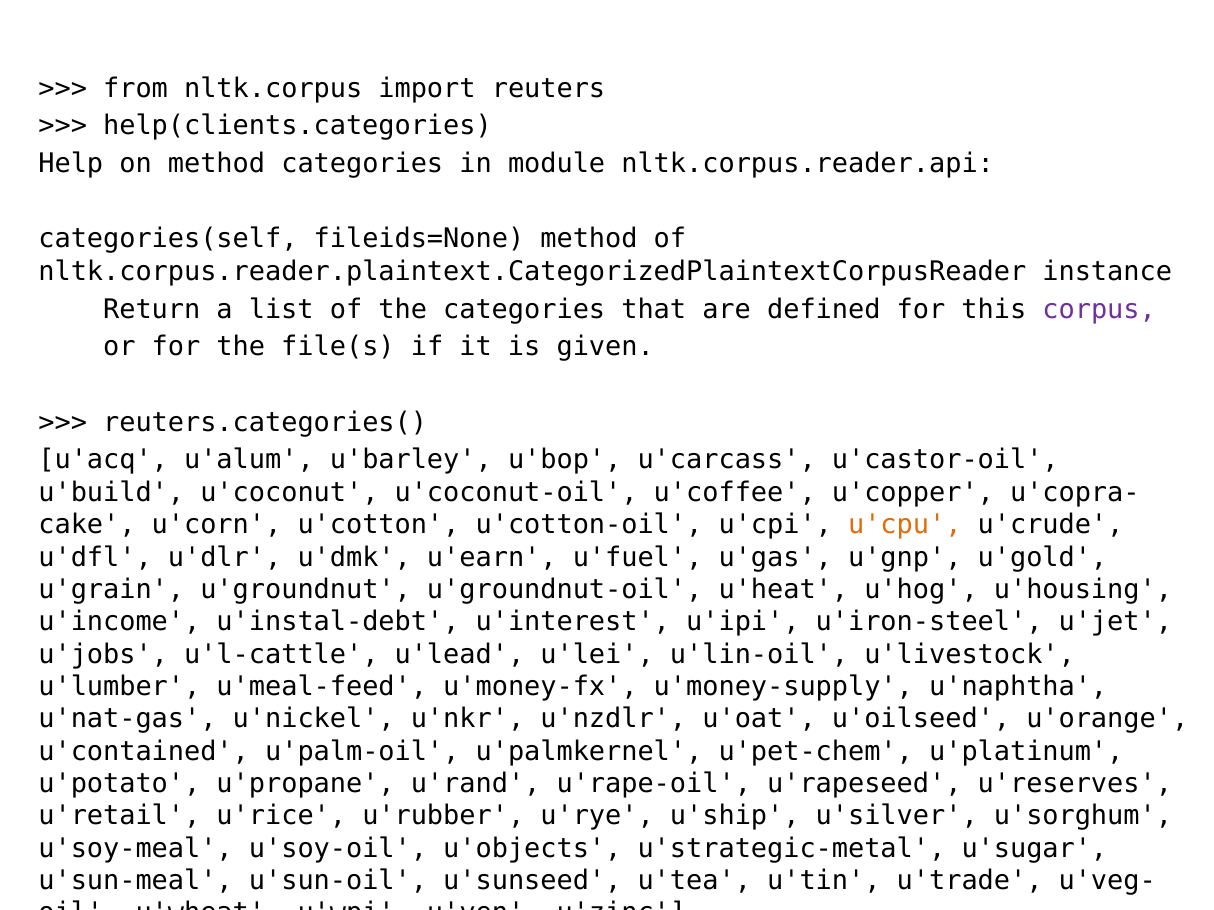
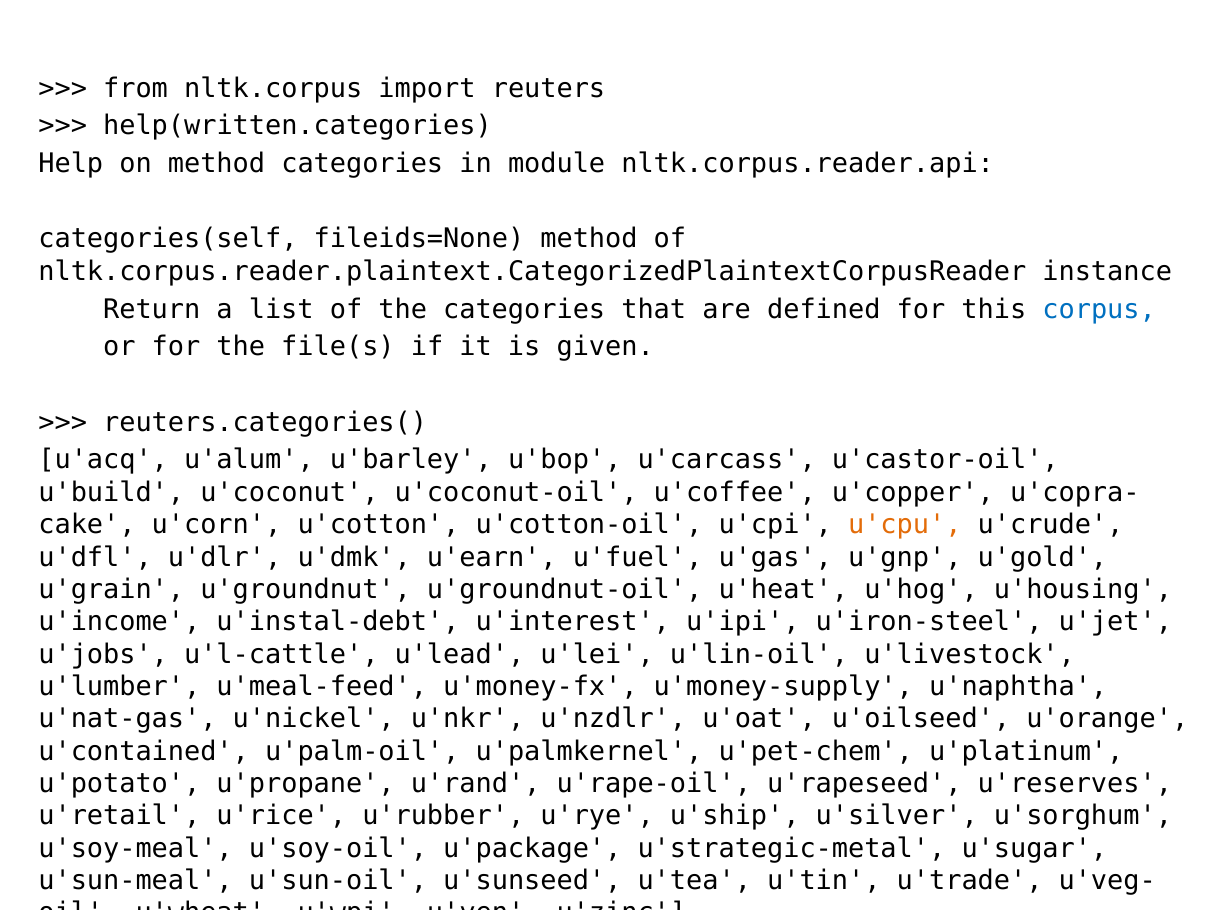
help(clients.categories: help(clients.categories -> help(written.categories (297, 126)
corpus colour: purple -> blue (1099, 309)
u'objects: u'objects -> u'package (532, 849)
